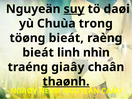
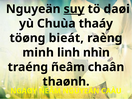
trong: trong -> thaáy (96, 24)
bieát: bieát -> minh (38, 53)
traéng giaây: giaây -> ñeâm (68, 67)
thaønh underline: present -> none (66, 82)
